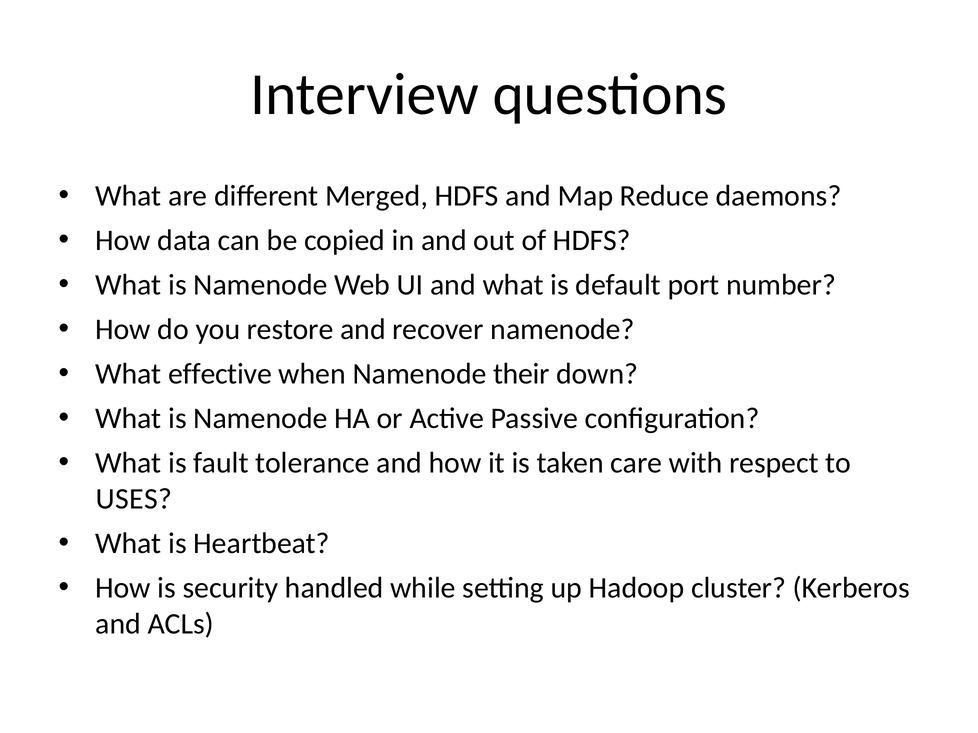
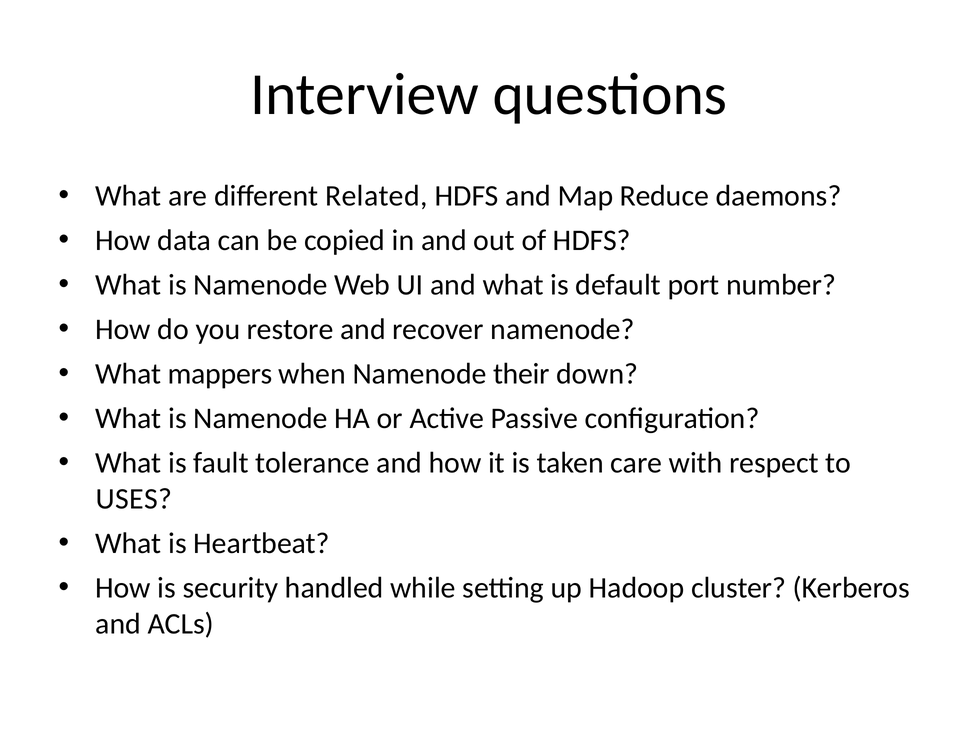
Merged: Merged -> Related (376, 196)
effective: effective -> mappers (220, 374)
